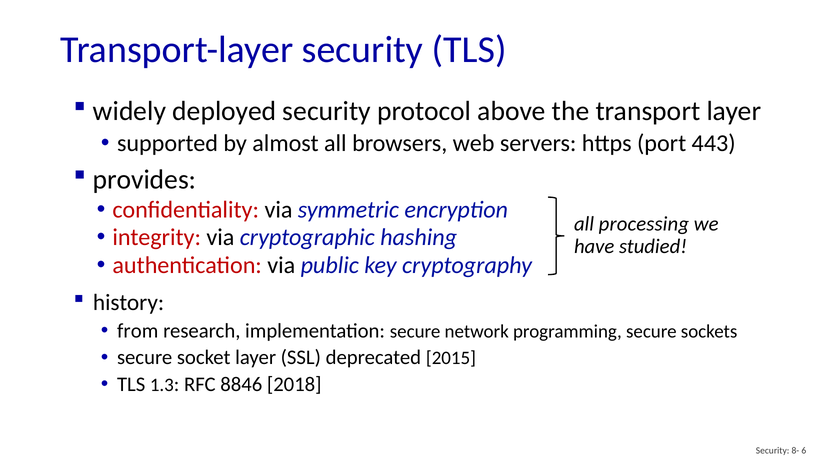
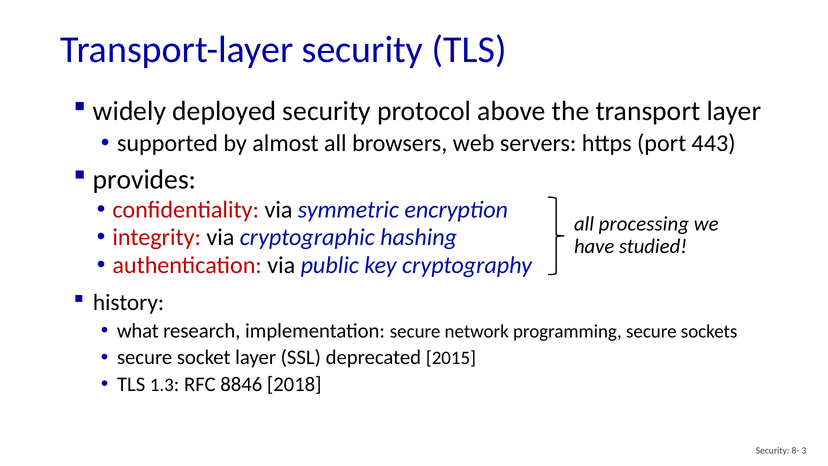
from: from -> what (138, 331)
6: 6 -> 3 (804, 450)
